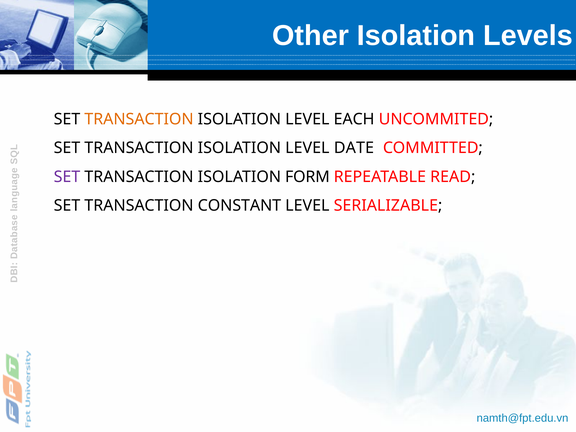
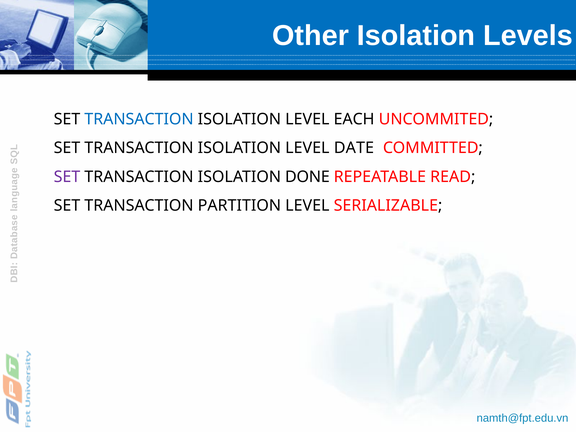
TRANSACTION colour: orange -> blue (139, 119)
FORM: FORM -> DONE (307, 177)
CONSTANT: CONSTANT -> PARTITION (239, 206)
